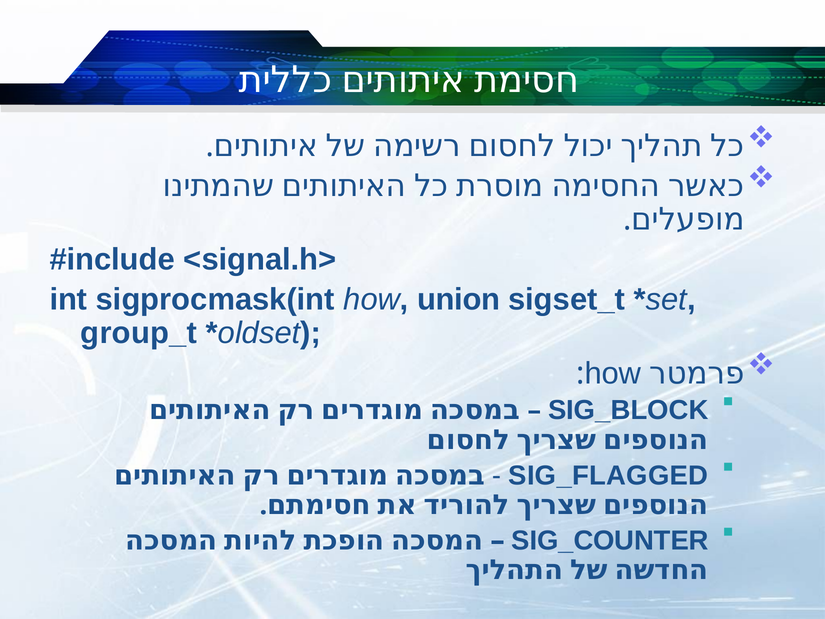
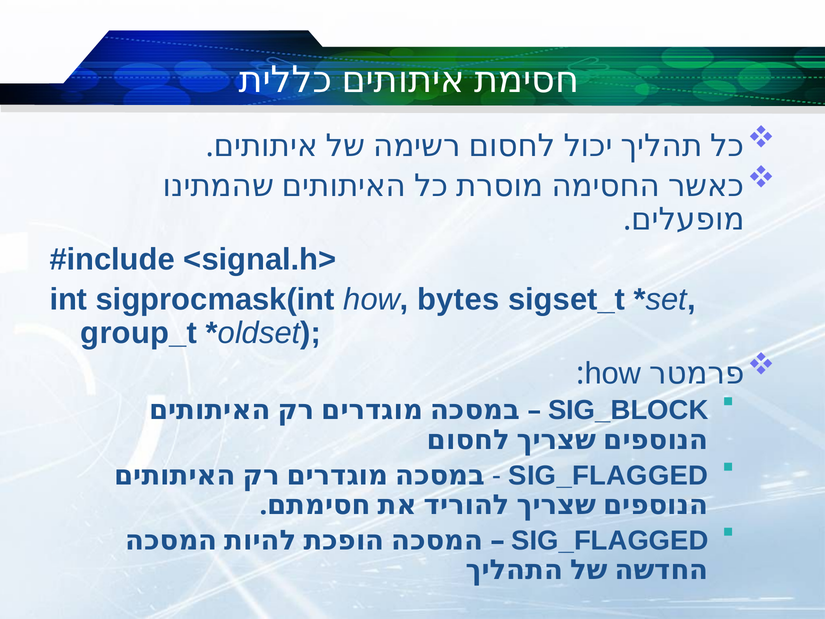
union: union -> bytes (458, 300)
SIG_COUNTER: SIG_COUNTER -> SIG_FLAGGED (610, 540)
